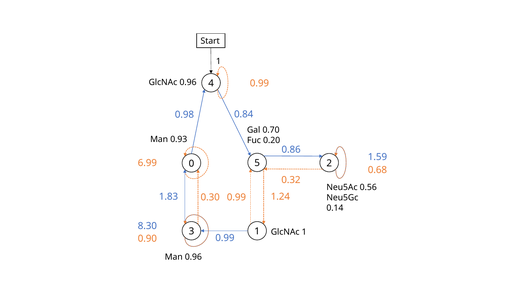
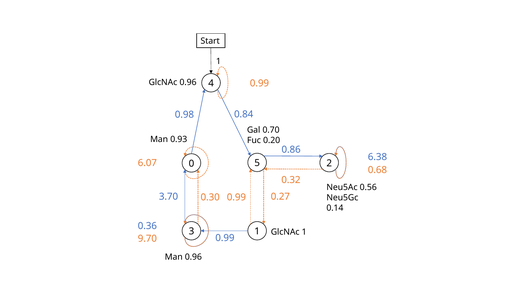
1.59: 1.59 -> 6.38 (377, 157)
6.99: 6.99 -> 6.07 (147, 163)
1.83: 1.83 -> 3.70 (169, 197)
1.24: 1.24 -> 0.27 (280, 197)
8.30: 8.30 -> 0.36 (147, 226)
0.90: 0.90 -> 9.70 (147, 239)
